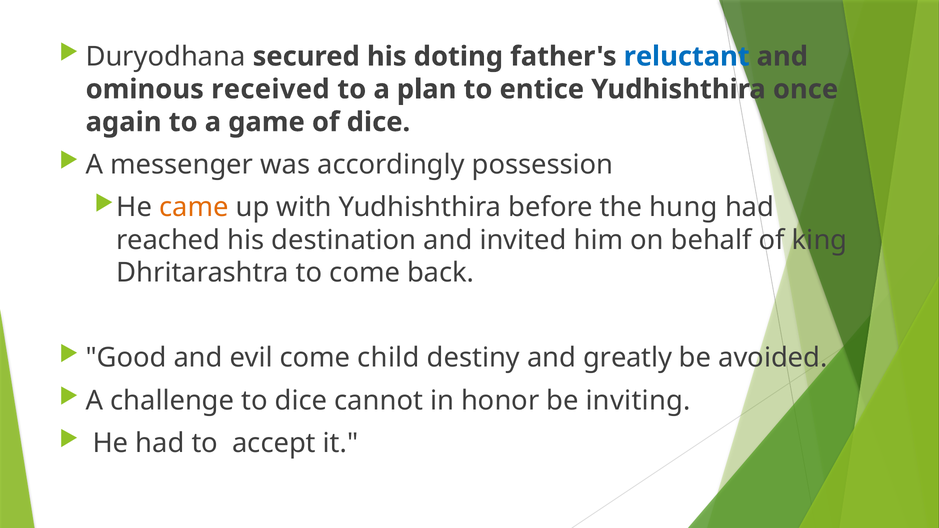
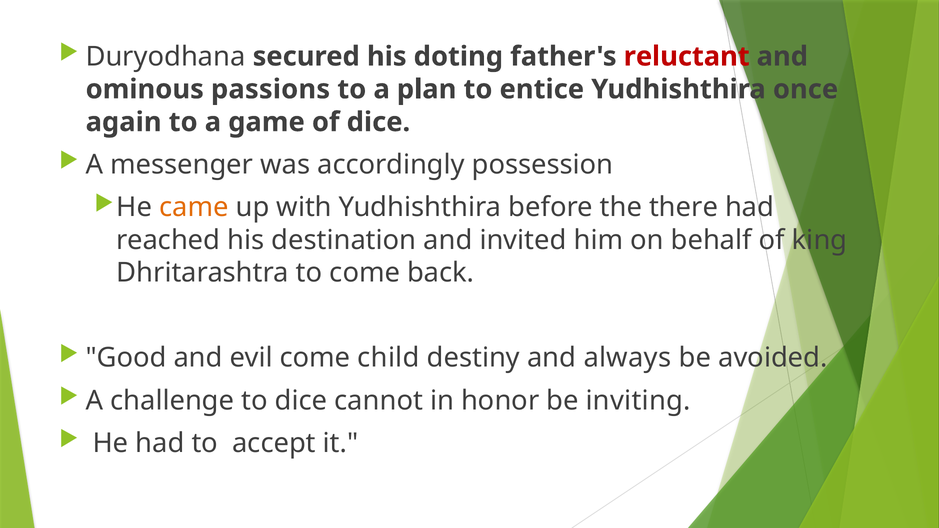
reluctant colour: blue -> red (687, 57)
received: received -> passions (271, 89)
hung: hung -> there (684, 207)
greatly: greatly -> always (627, 358)
